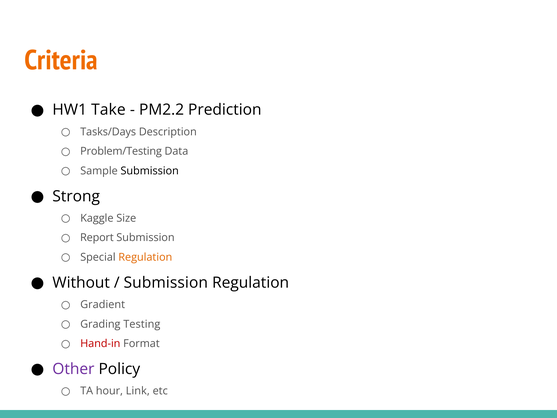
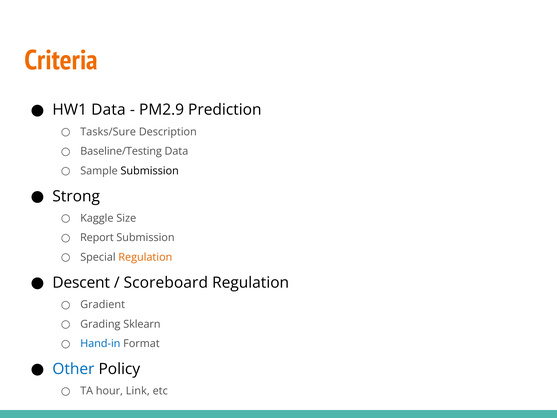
HW1 Take: Take -> Data (108, 110)
PM2.2: PM2.2 -> PM2.9 (162, 110)
Tasks/Days: Tasks/Days -> Tasks/Sure (108, 132)
Problem/Testing: Problem/Testing -> Baseline/Testing (121, 151)
Without: Without -> Descent (81, 282)
Submission: Submission -> Scoreboard (166, 282)
Testing: Testing -> Sklearn (142, 324)
Hand-in colour: red -> blue (100, 343)
Other colour: purple -> blue (73, 369)
